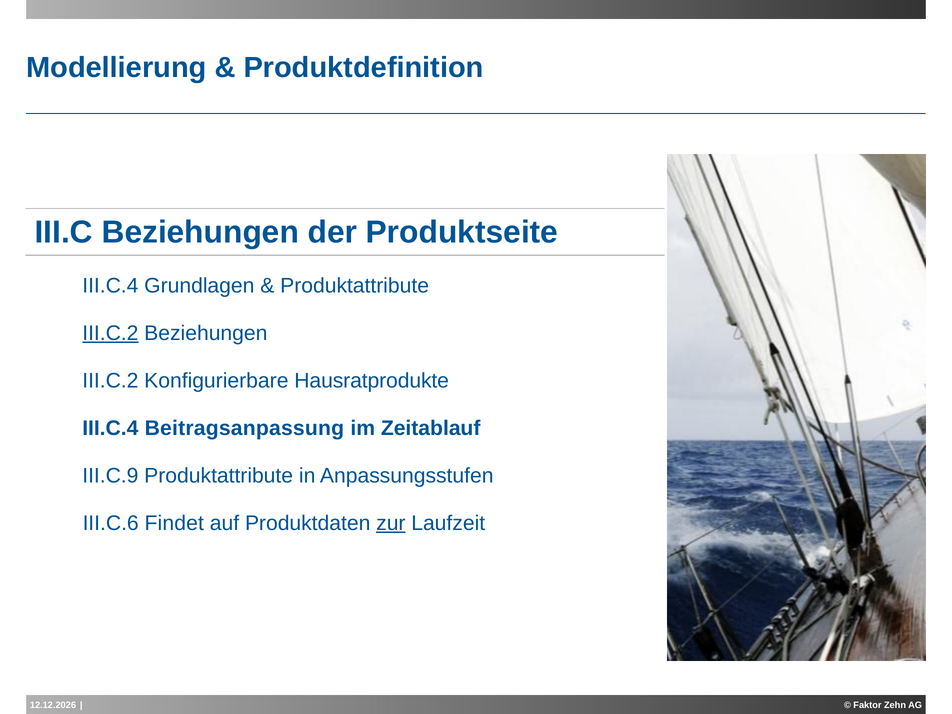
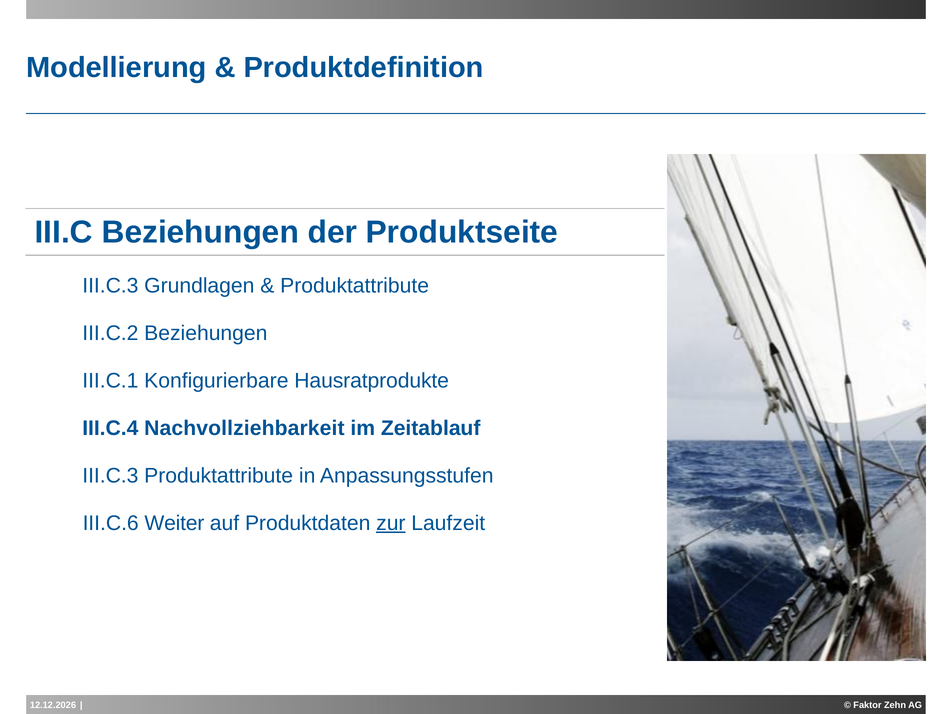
III.C.4: III.C.4 -> III.C.3 (110, 286)
III.C.2 underline: present -> none (110, 333)
III.C.2: III.C.2 -> III.C.1 (110, 381)
Beitragsanpassung: Beitragsanpassung -> Nachvollziehbarkeit (244, 428)
III.C.9: III.C.9 -> III.C.3 (110, 476)
Findet: Findet -> Weiter (174, 523)
